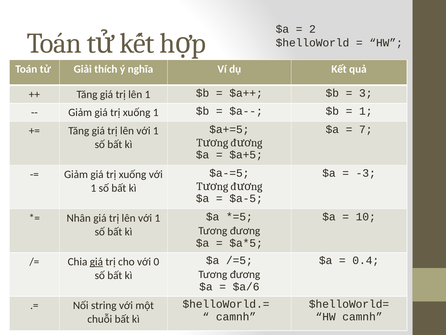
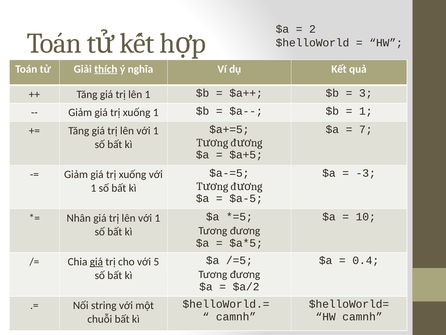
thích underline: none -> present (106, 69)
0: 0 -> 5 (156, 261)
$a/6: $a/6 -> $a/2 (246, 286)
